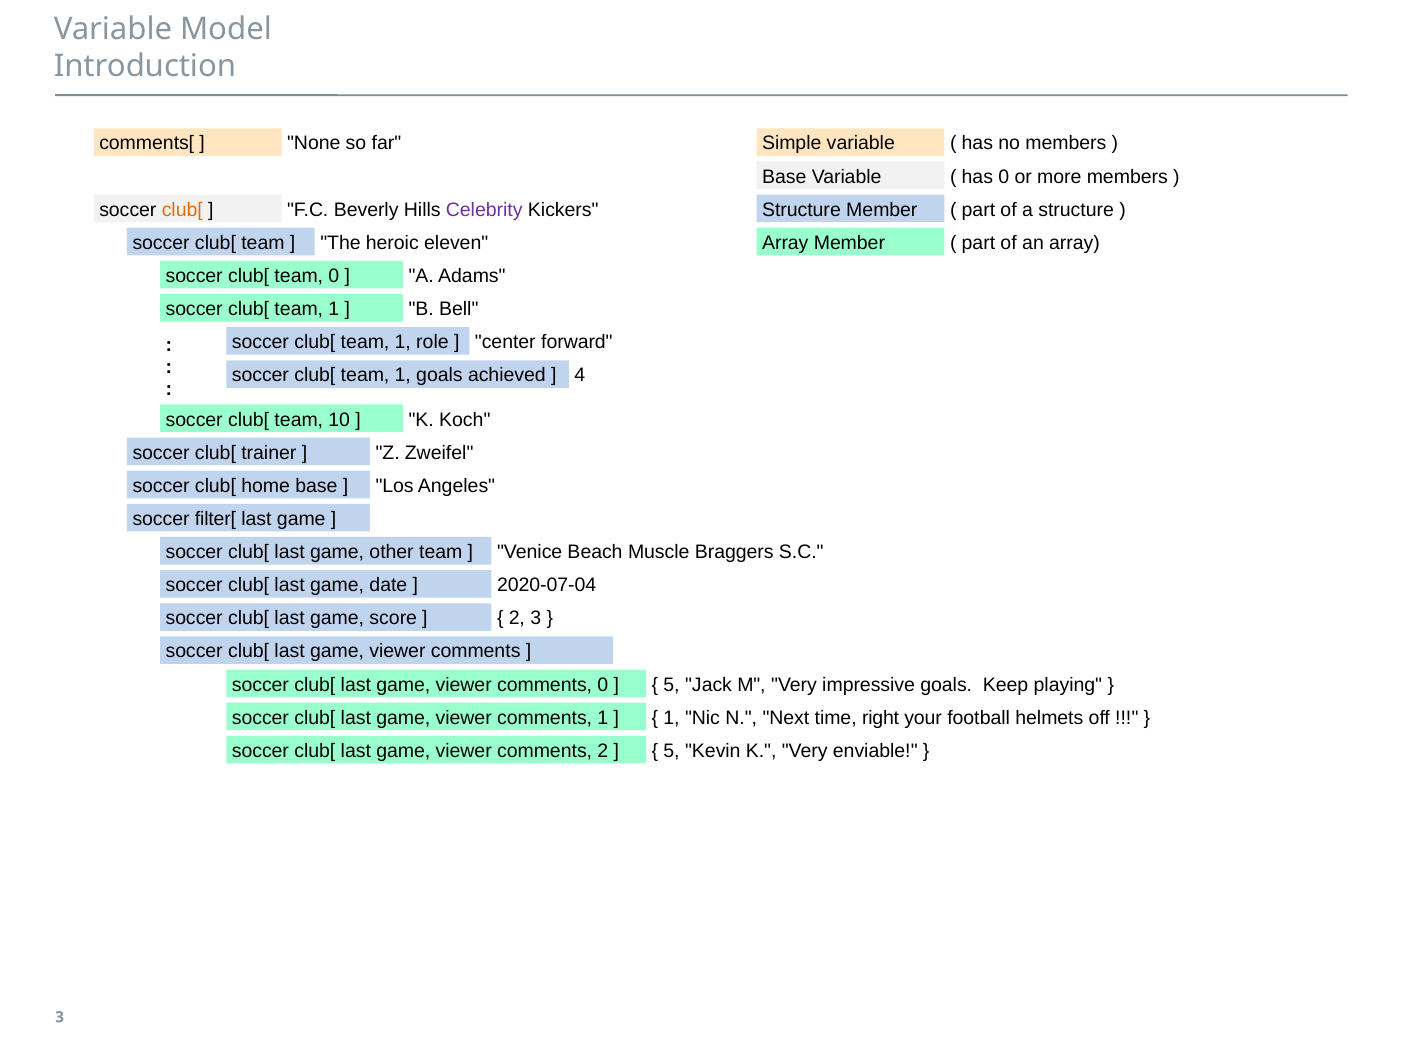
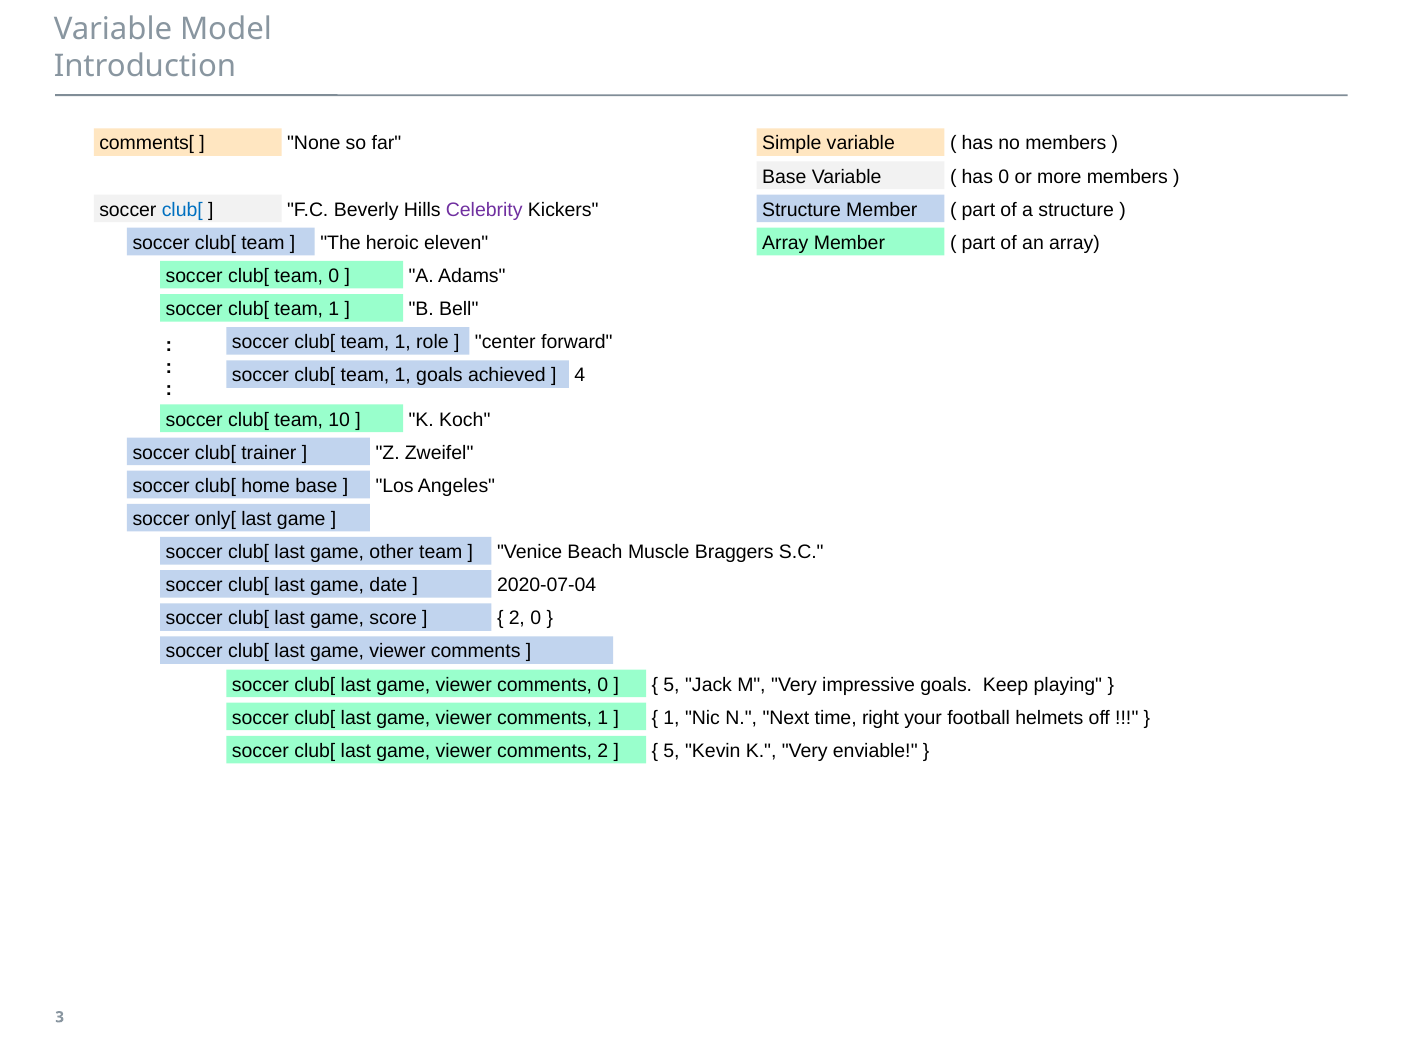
club[ colour: orange -> blue (182, 210)
filter[: filter[ -> only[ (215, 519)
2 3: 3 -> 0 (536, 619)
